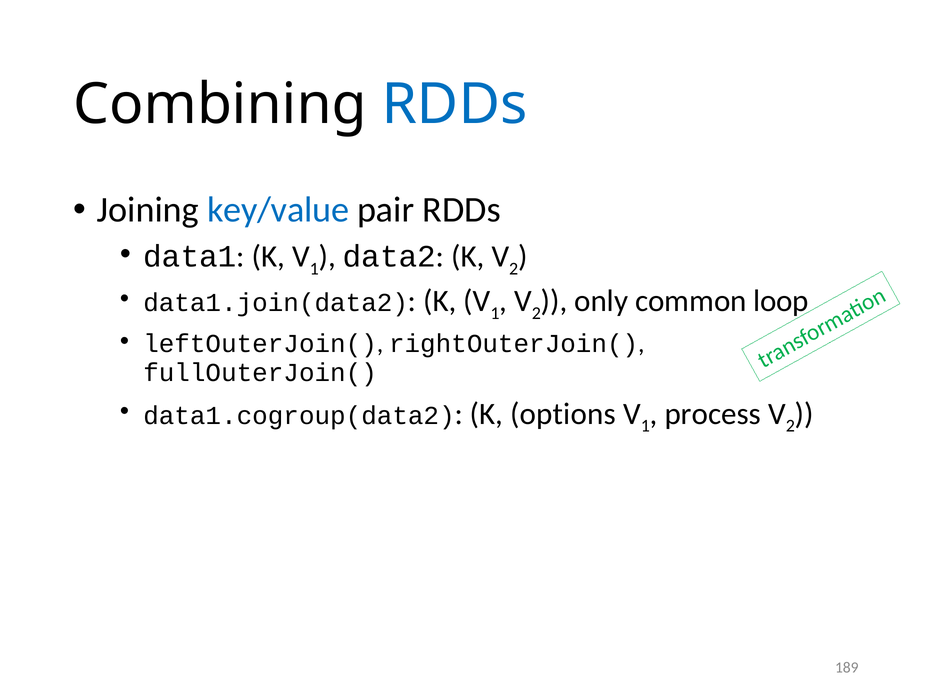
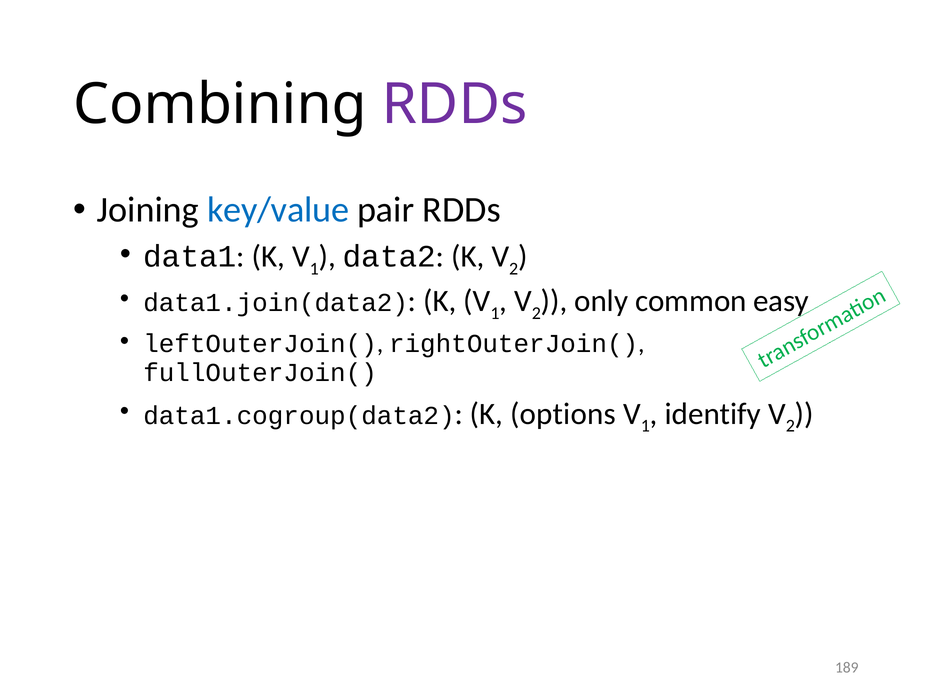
RDDs colour: blue -> purple (454, 104)
loop: loop -> easy (781, 301)
process: process -> identify (713, 414)
